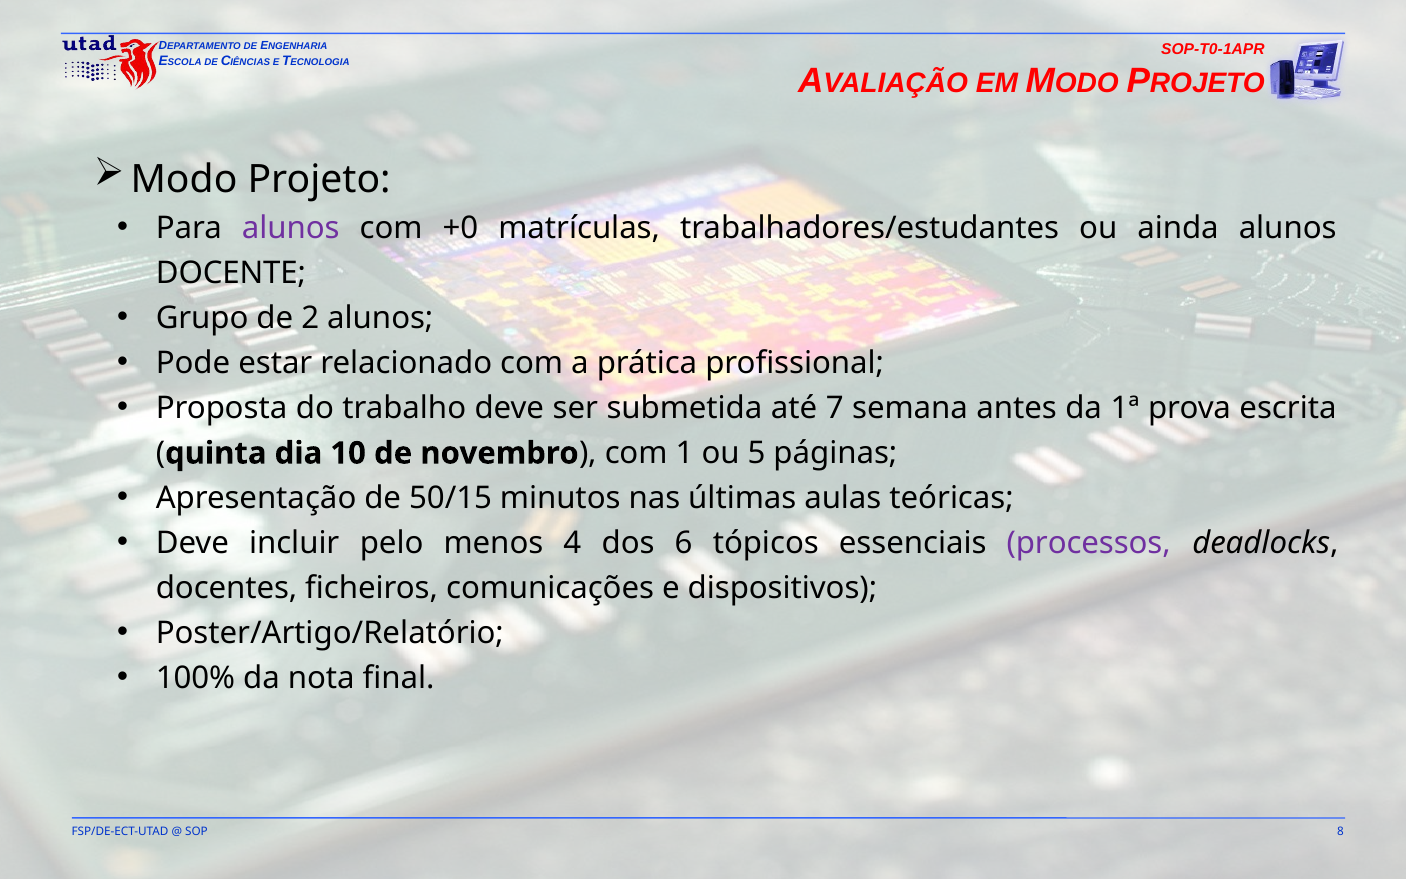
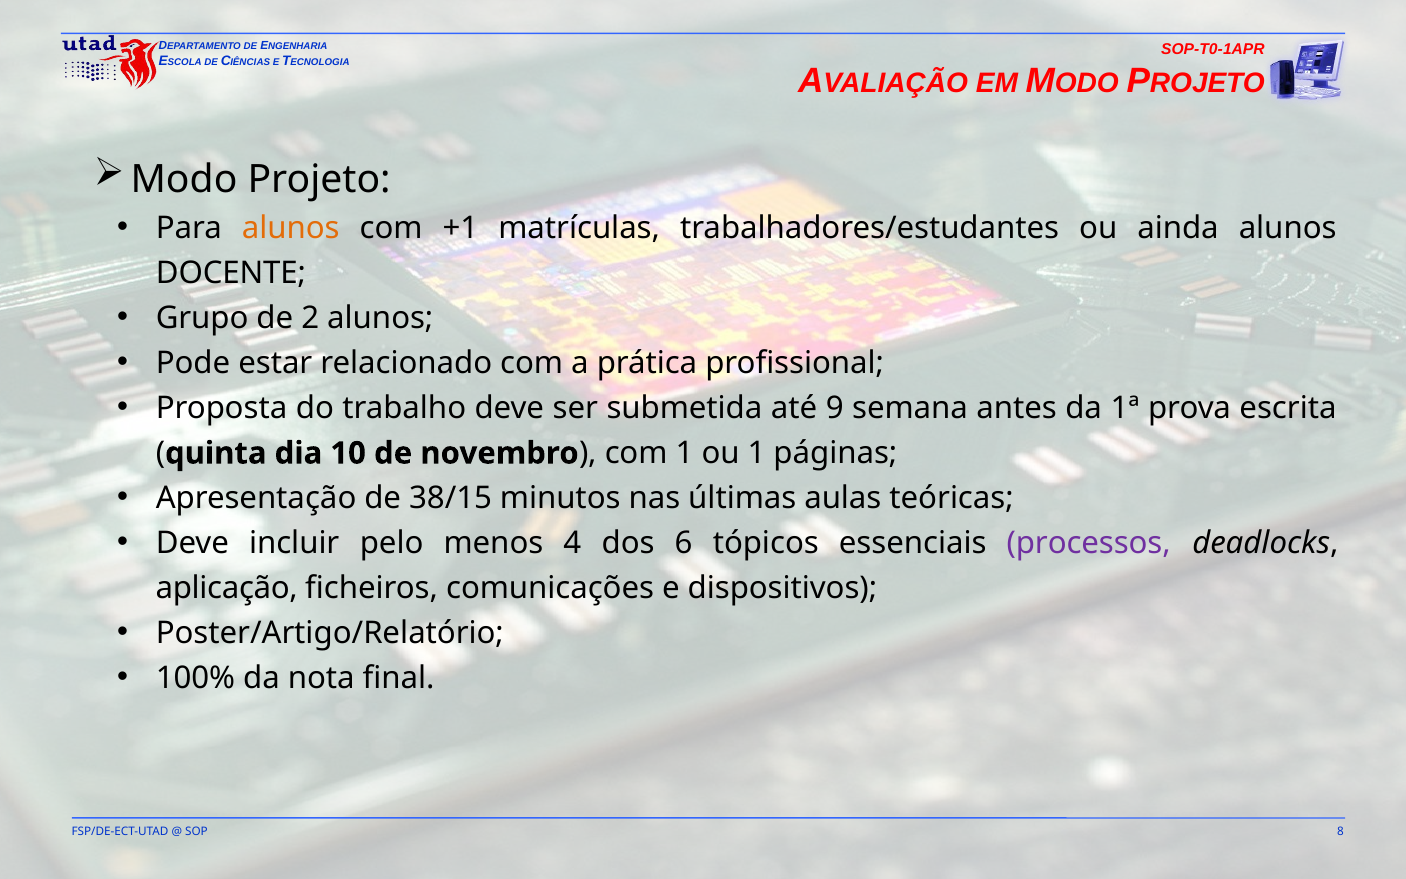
alunos colour: purple -> orange (291, 228)
+0: +0 -> +1 (460, 228)
7: 7 -> 9 (835, 408)
ou 5: 5 -> 1 (757, 453)
50/15: 50/15 -> 38/15 (451, 498)
docentes: docentes -> aplicação (227, 588)
